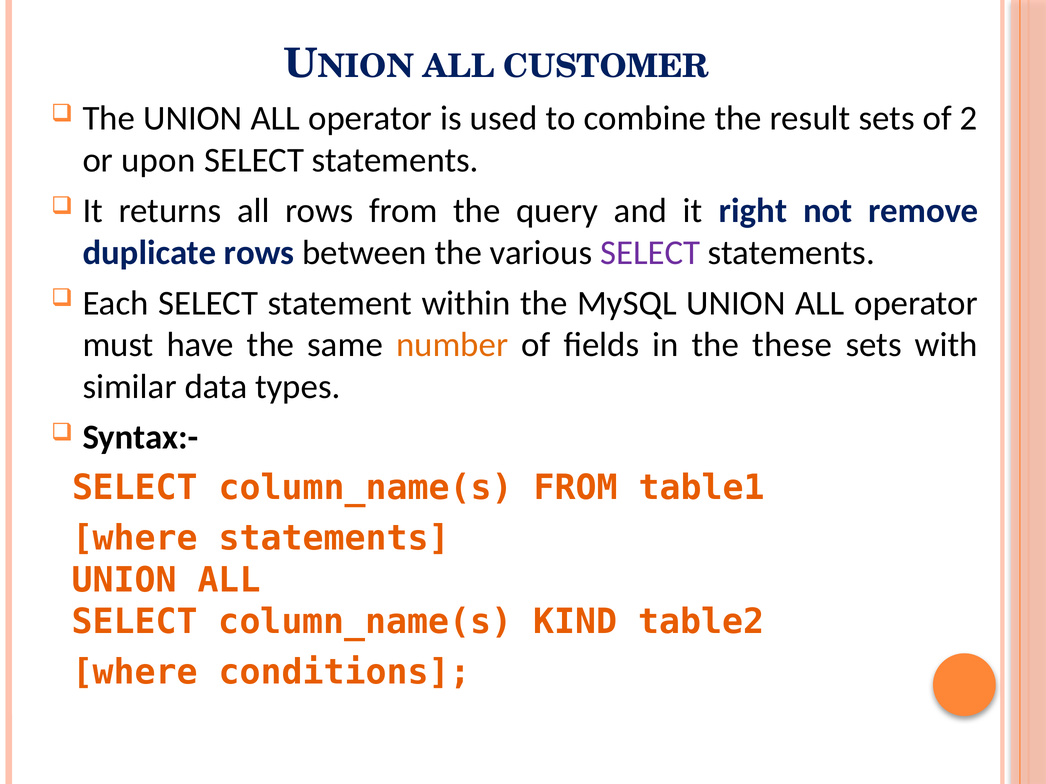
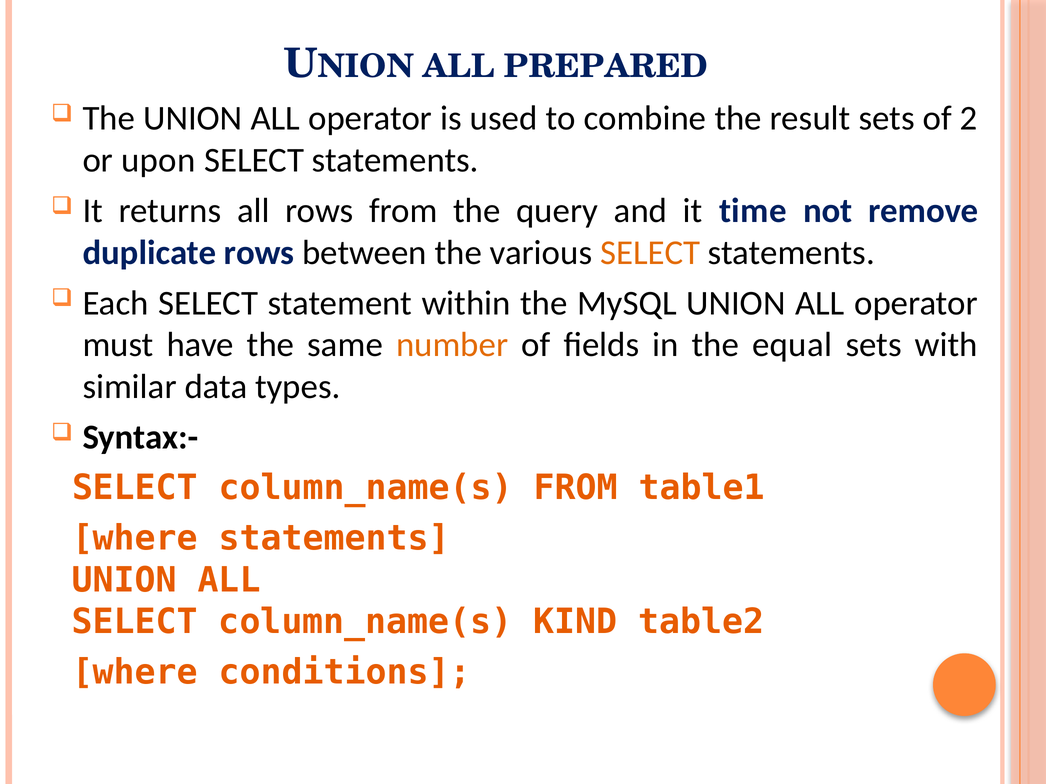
CUSTOMER: CUSTOMER -> PREPARED (606, 66)
right: right -> time (753, 211)
SELECT colour: purple -> orange (650, 253)
these: these -> equal (792, 345)
